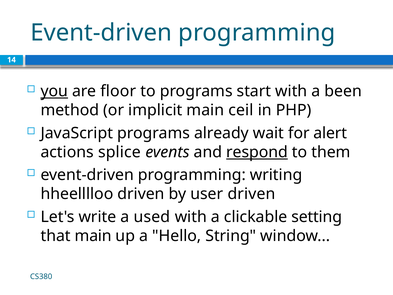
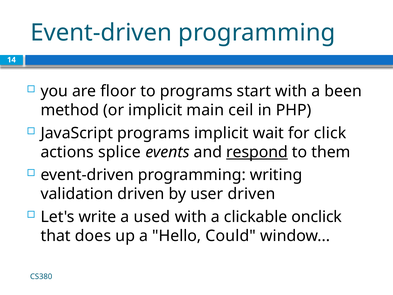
you underline: present -> none (54, 91)
programs already: already -> implicit (221, 133)
alert: alert -> click (330, 133)
hheelllloo: hheelllloo -> validation (77, 194)
setting: setting -> onclick (317, 217)
that main: main -> does (93, 236)
String: String -> Could (231, 236)
